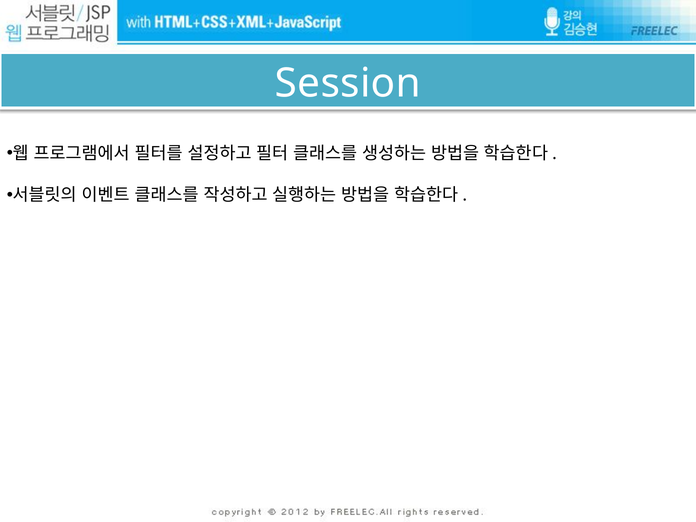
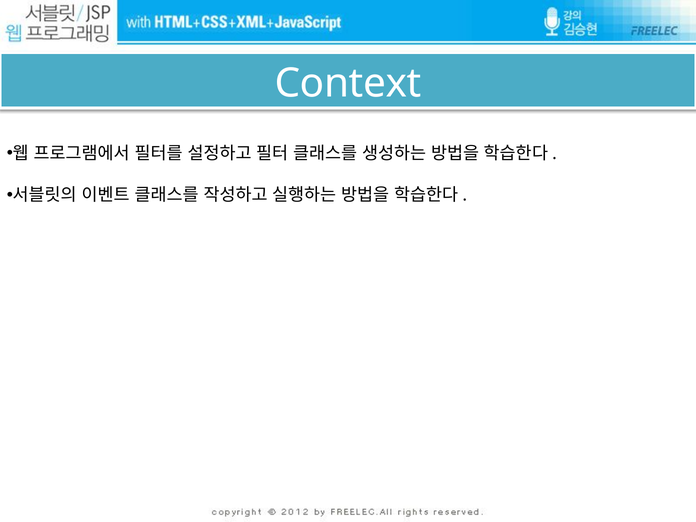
Session: Session -> Context (348, 83)
